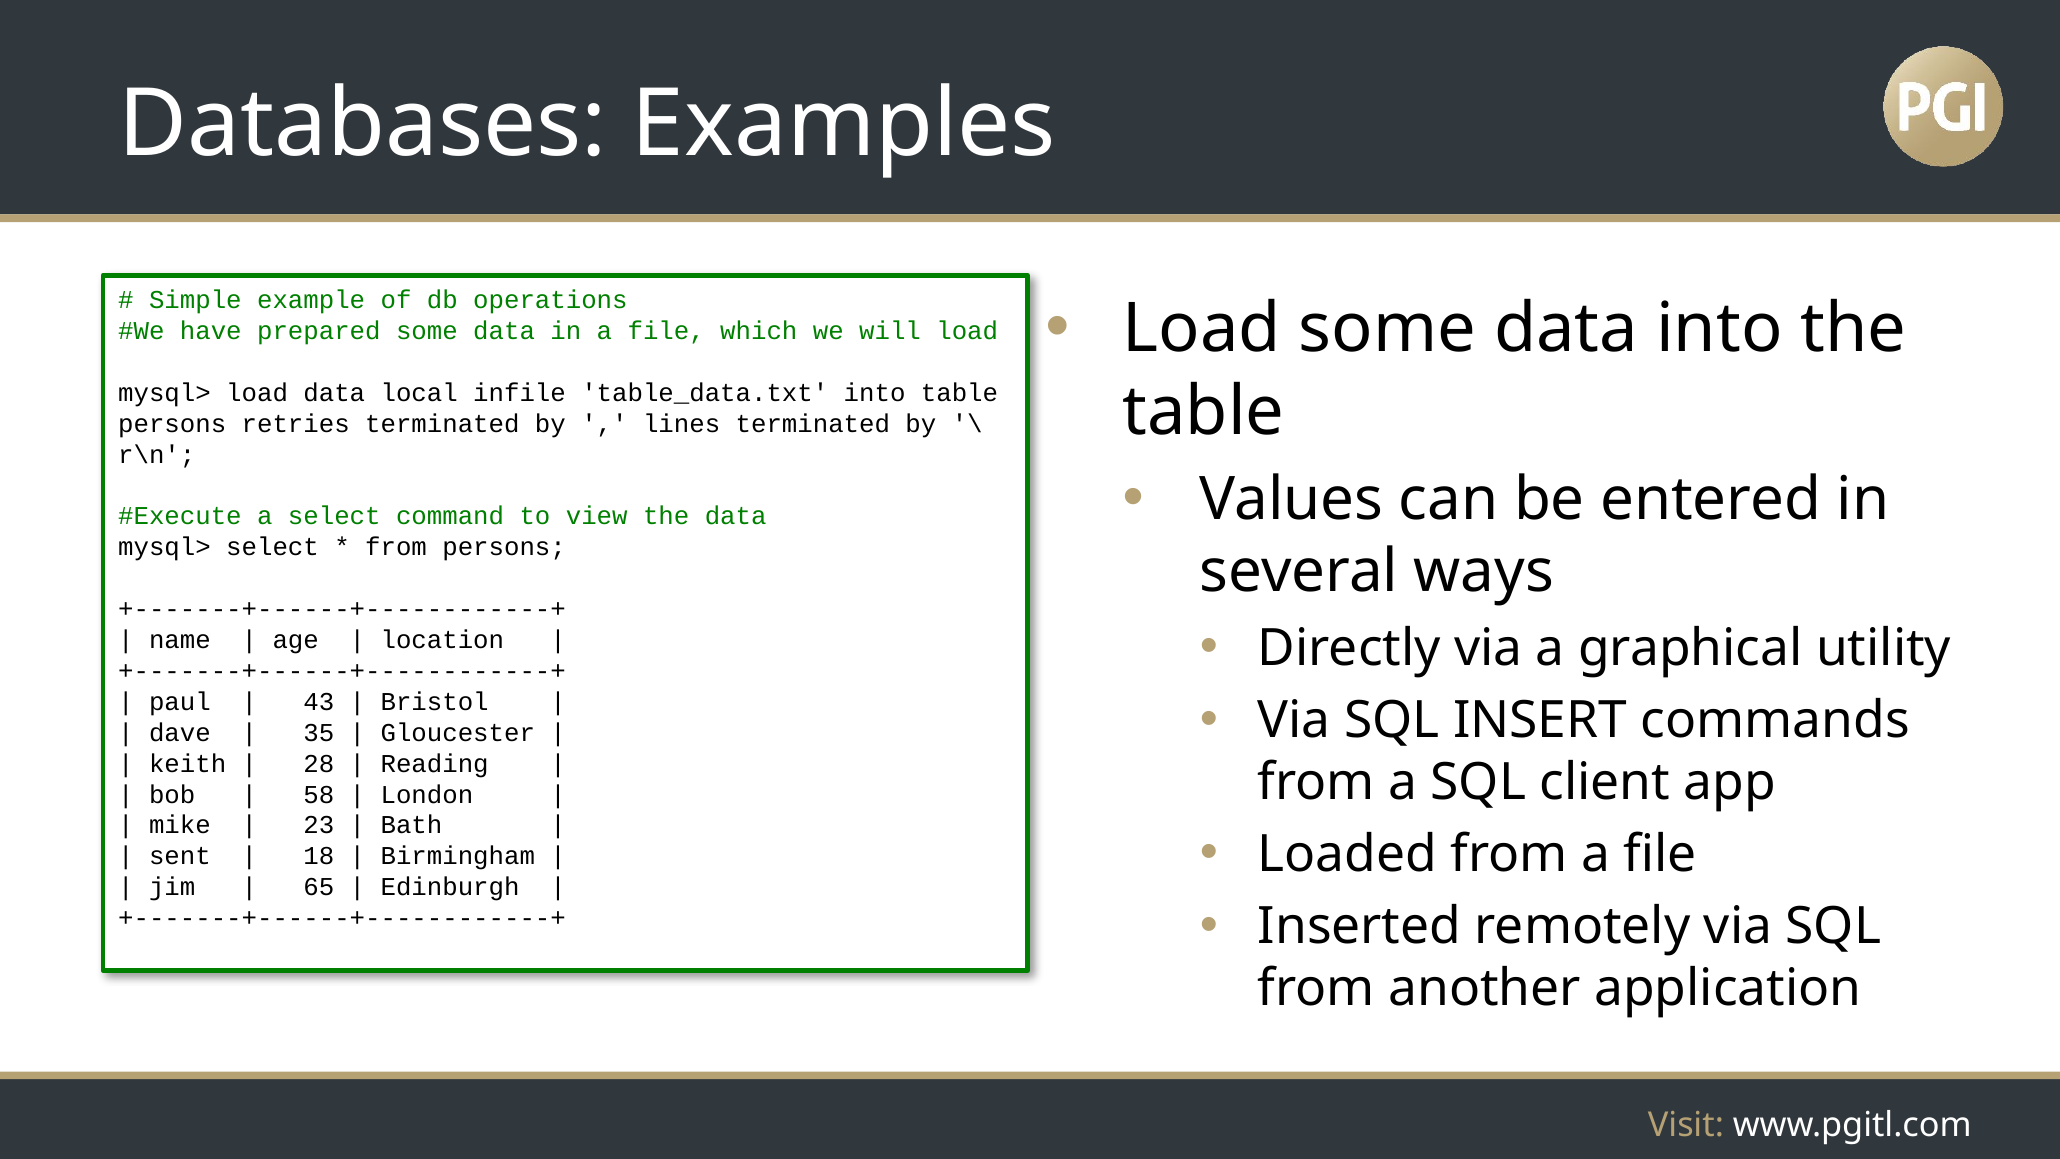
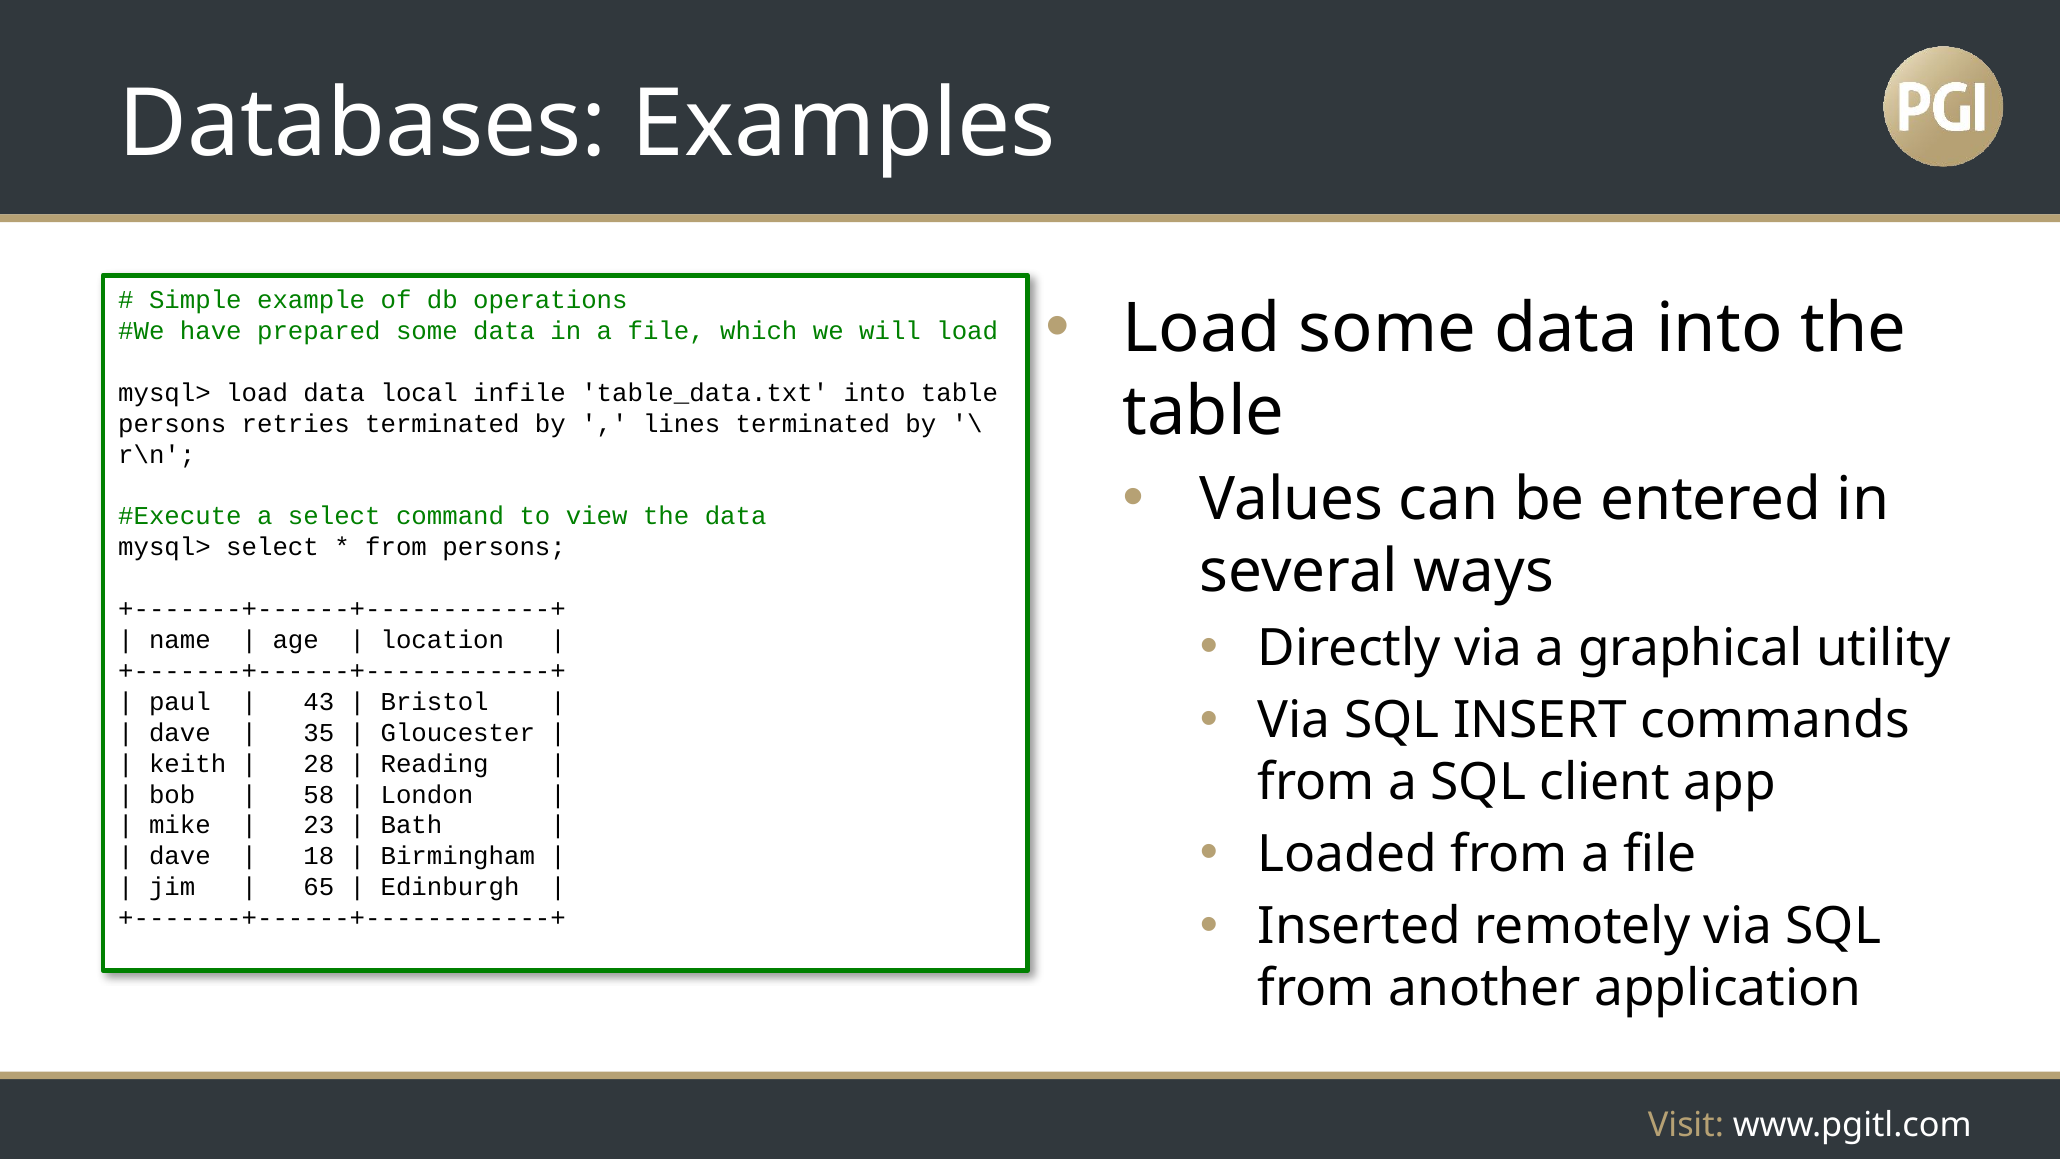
sent: sent -> dave (180, 856)
